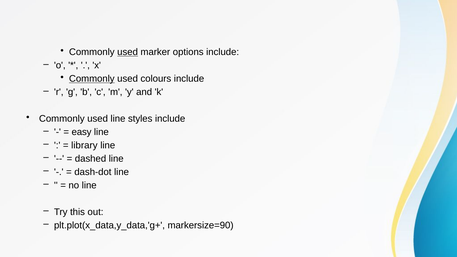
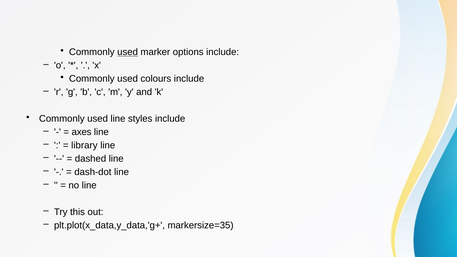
Commonly underline: present -> none (92, 79)
easy: easy -> axes (82, 132)
markersize=90: markersize=90 -> markersize=35 (201, 225)
